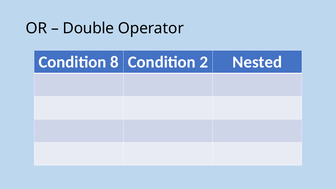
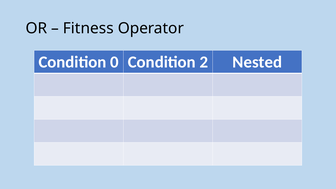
Double: Double -> Fitness (88, 28)
8: 8 -> 0 (114, 62)
